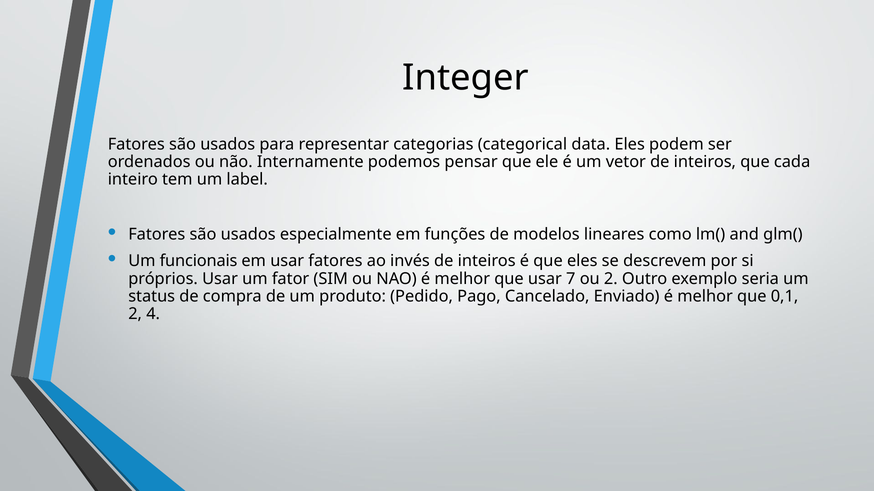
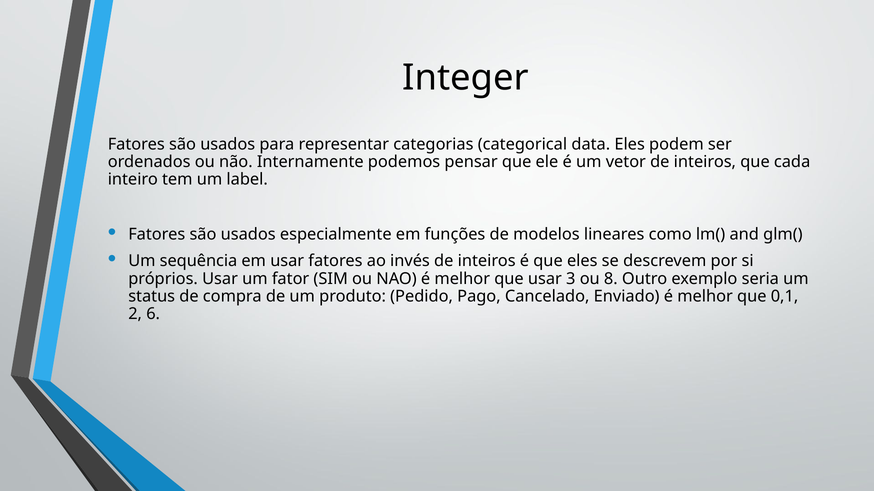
funcionais: funcionais -> sequência (199, 261)
7: 7 -> 3 (571, 279)
ou 2: 2 -> 8 (611, 279)
4: 4 -> 6 (153, 314)
